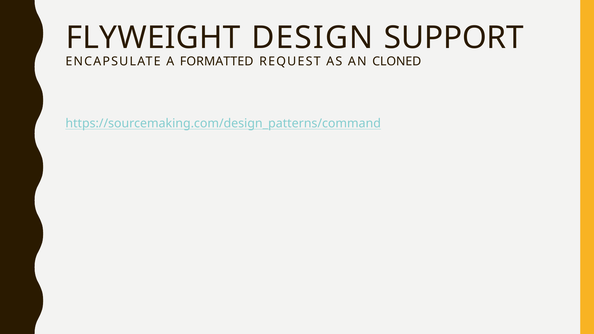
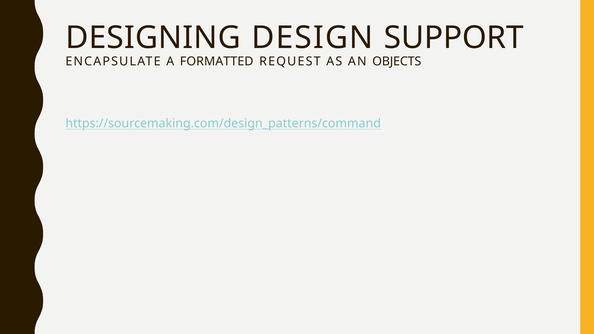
FLYWEIGHT: FLYWEIGHT -> DESIGNING (153, 38)
CLONED: CLONED -> OBJECTS (397, 62)
